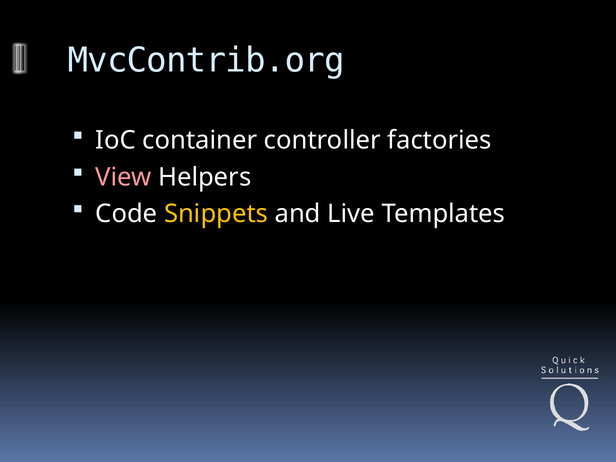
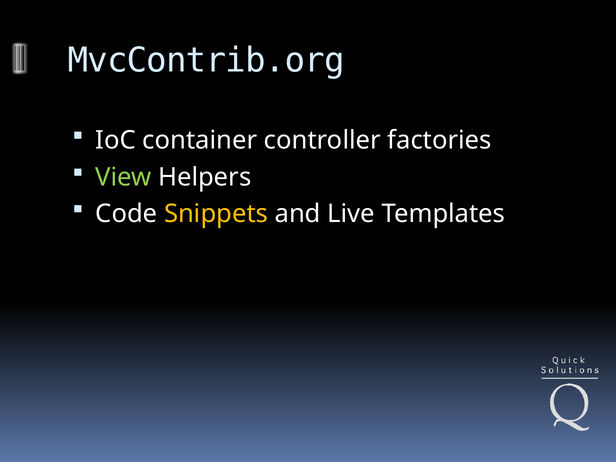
View colour: pink -> light green (123, 177)
